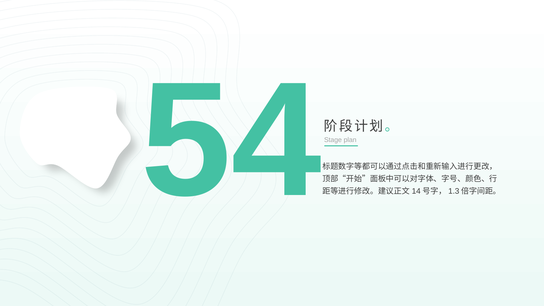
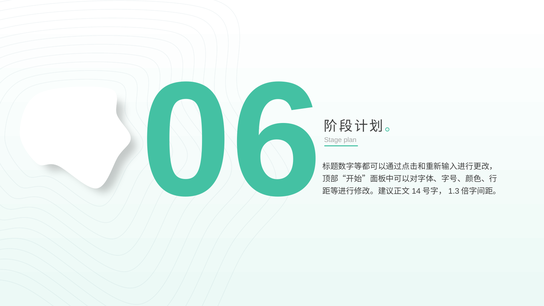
54: 54 -> 06 (231, 141)
